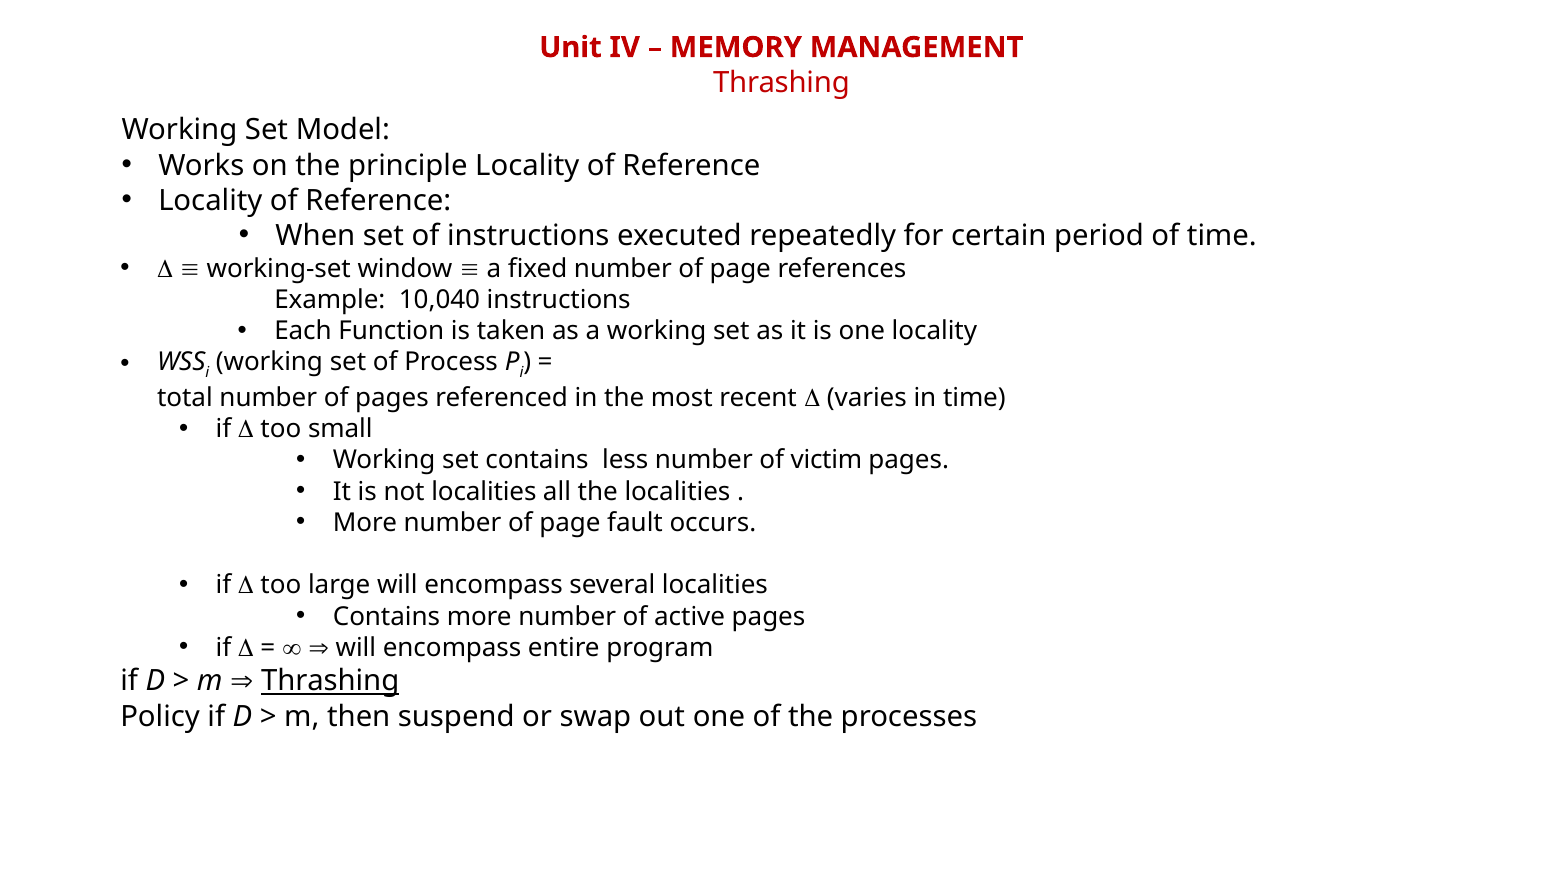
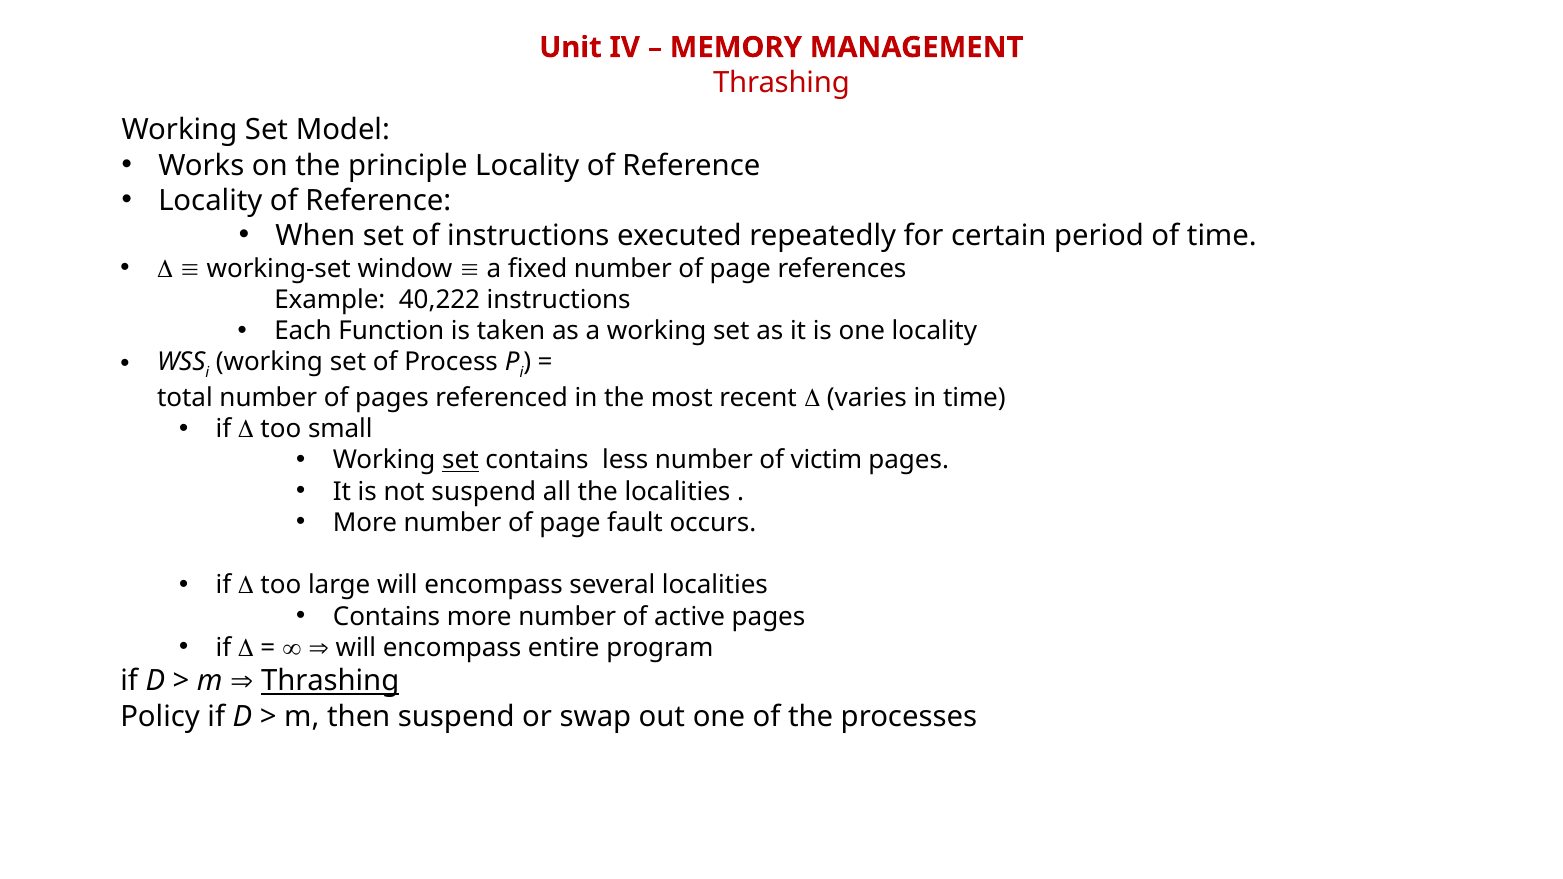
10,040: 10,040 -> 40,222 (439, 300)
set underline: none -> present (460, 460)
not localities: localities -> suspend (484, 492)
